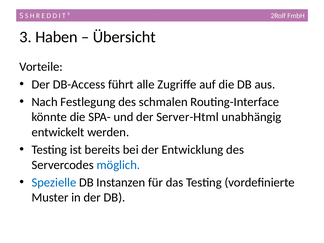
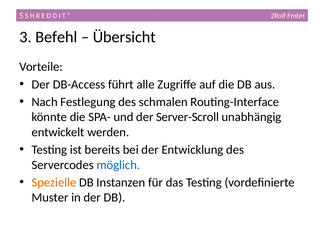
Haben: Haben -> Befehl (56, 37)
Server-Html: Server-Html -> Server-Scroll (188, 117)
Spezielle colour: blue -> orange (54, 182)
